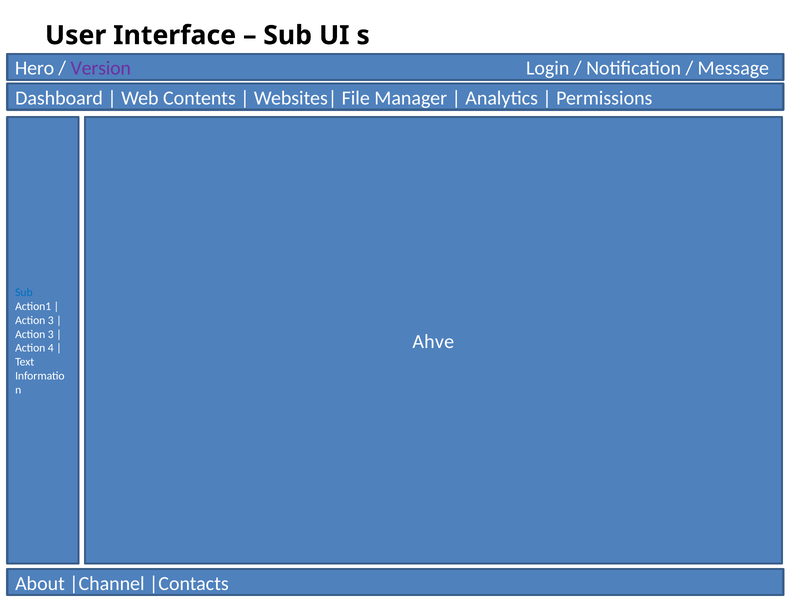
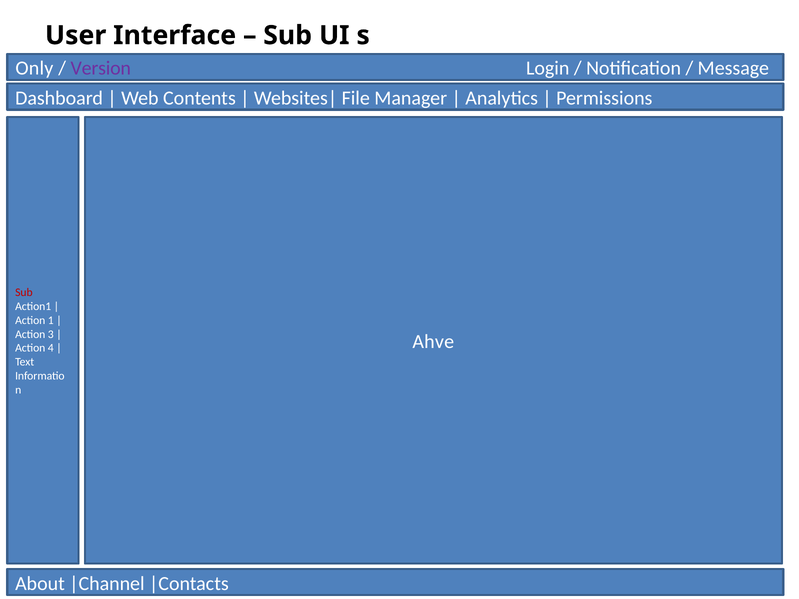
Hero: Hero -> Only (34, 68)
Sub colour: blue -> red (24, 292)
3: 3 -> 1 (51, 320)
